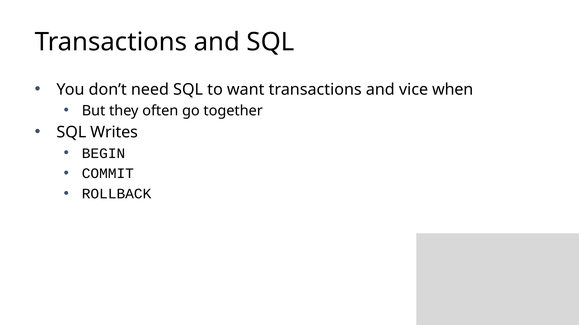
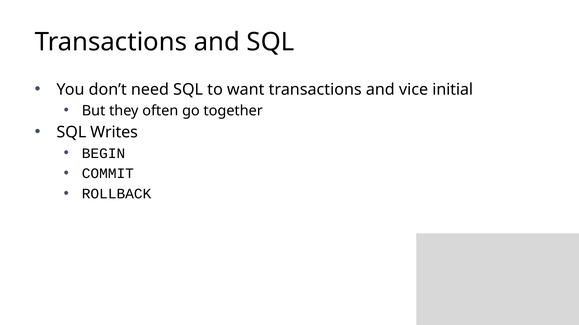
when: when -> initial (453, 90)
